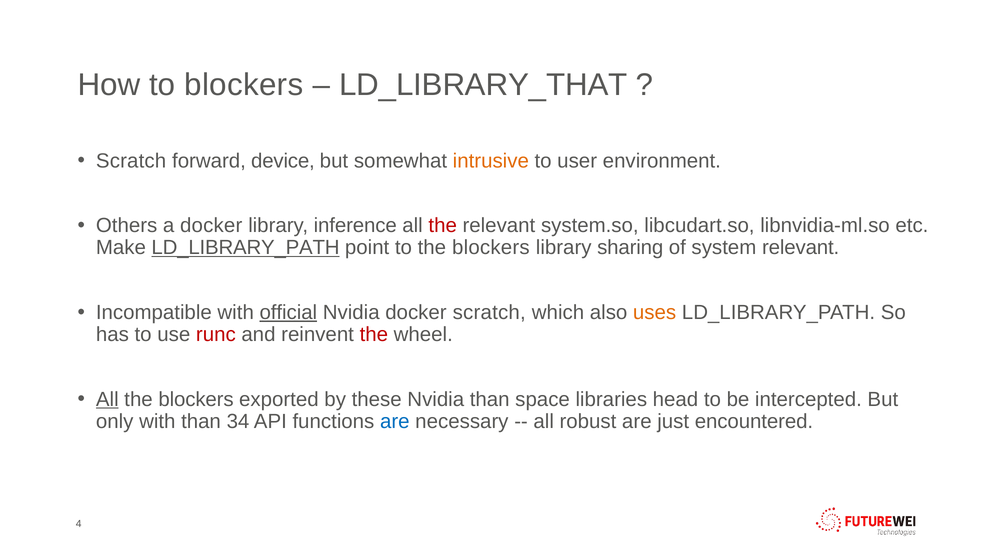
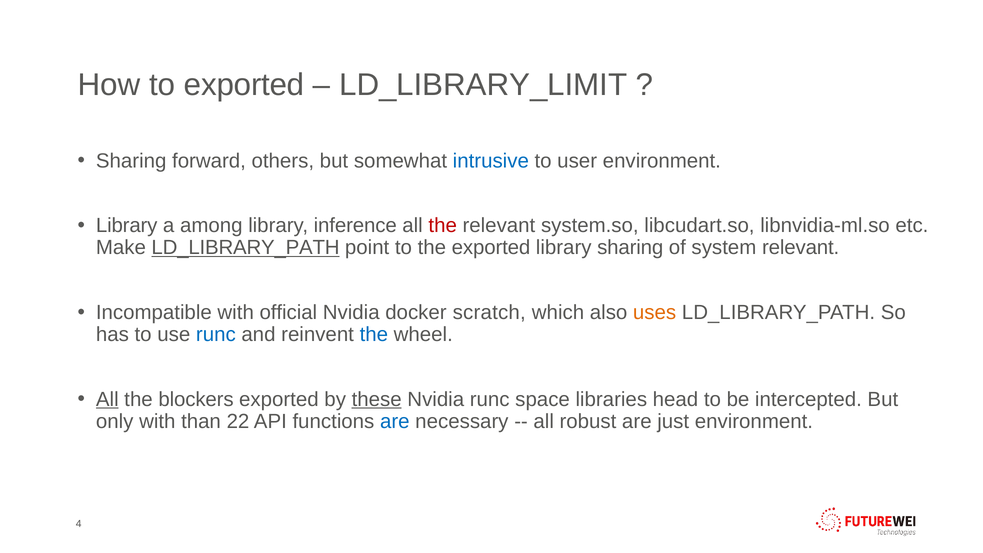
to blockers: blockers -> exported (244, 85)
LD_LIBRARY_THAT: LD_LIBRARY_THAT -> LD_LIBRARY_LIMIT (483, 85)
Scratch: Scratch -> Sharing (131, 161)
device: device -> others (283, 161)
intrusive colour: orange -> blue (491, 161)
Others: Others -> Library (127, 226)
a docker: docker -> among (211, 226)
to the blockers: blockers -> exported (491, 248)
official underline: present -> none (288, 312)
runc colour: red -> blue (216, 335)
the colour: red -> blue (374, 335)
these underline: none -> present (377, 399)
Nvidia than: than -> runc (490, 399)
34: 34 -> 22 (238, 421)
just encountered: encountered -> environment (754, 421)
